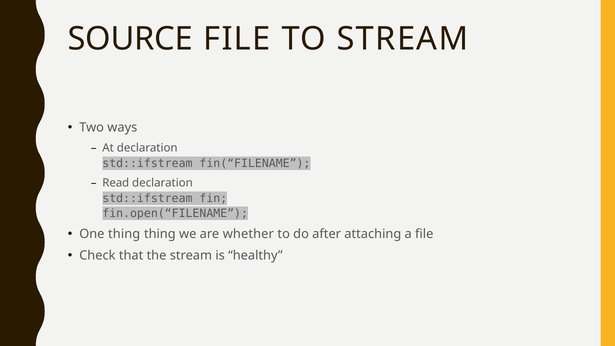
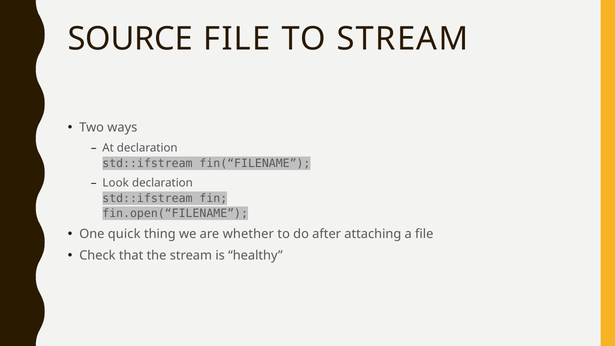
Read: Read -> Look (116, 183)
One thing: thing -> quick (124, 234)
